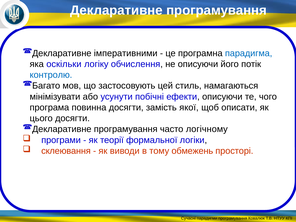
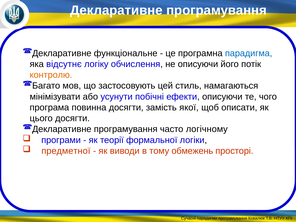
імперативними: імперативними -> функціональне (126, 53)
оскільки: оскільки -> відсутнє (64, 64)
контролю colour: blue -> orange (51, 75)
склеювання: склеювання -> предметної (66, 151)
